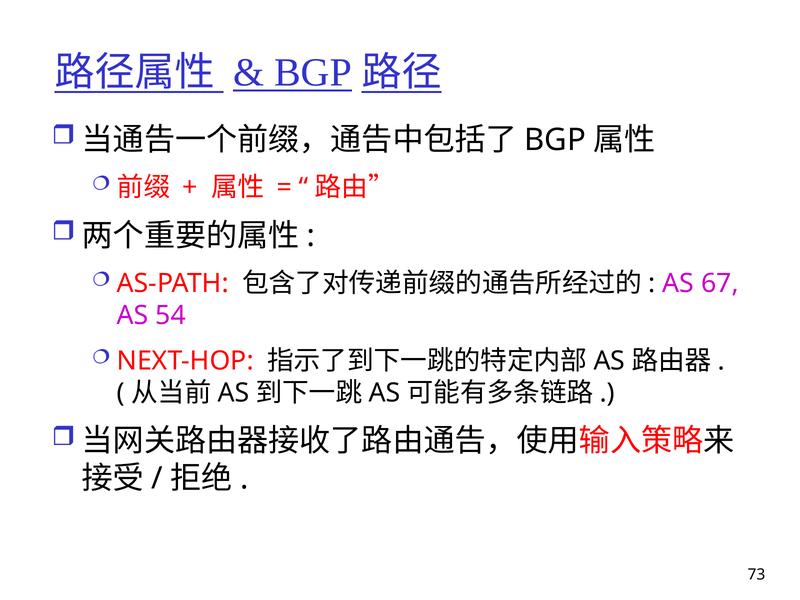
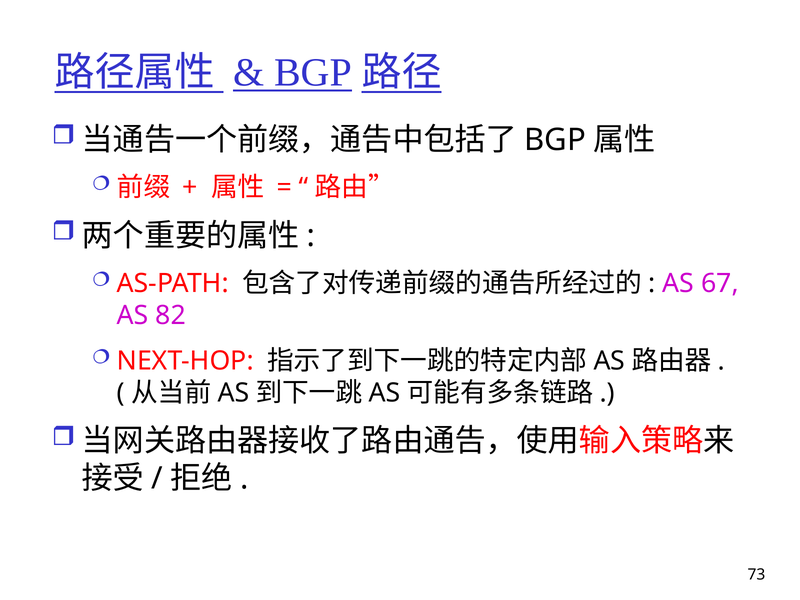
54: 54 -> 82 (171, 316)
